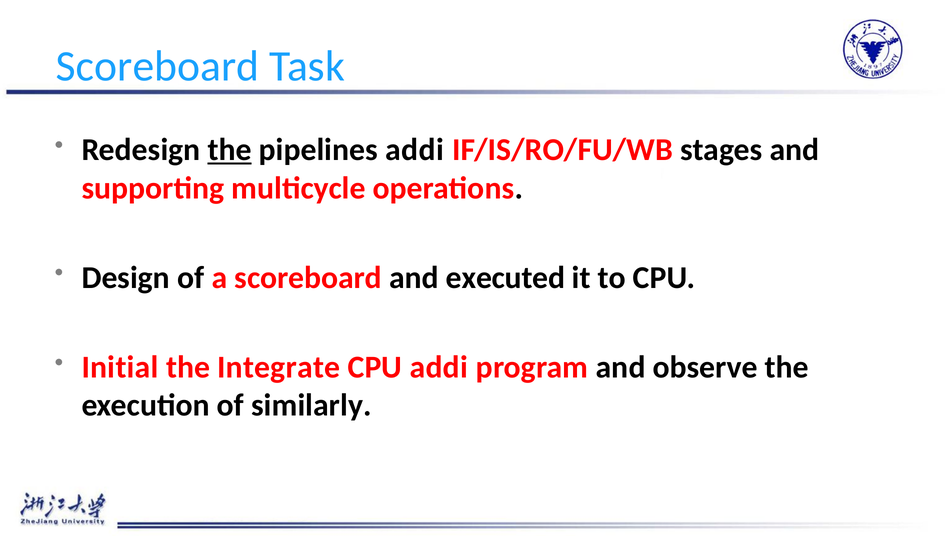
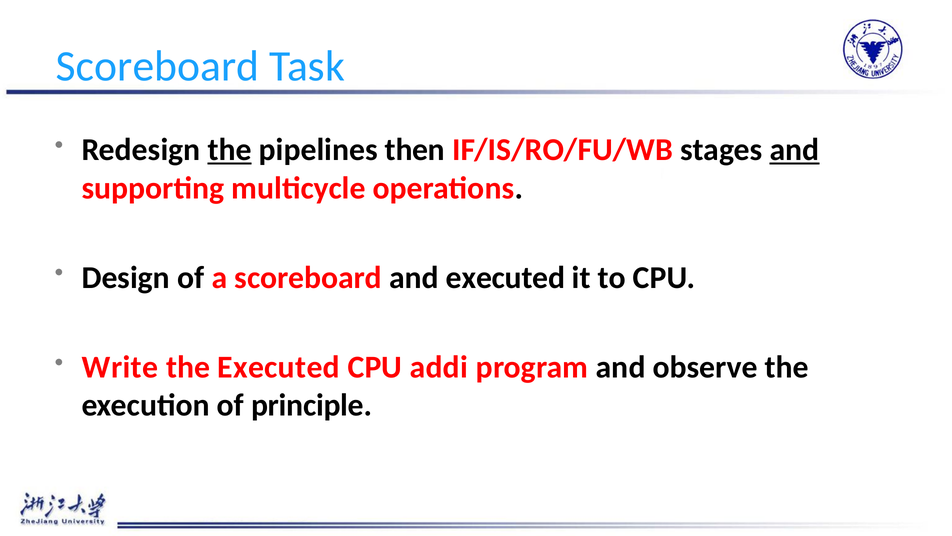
pipelines addi: addi -> then (415, 150)
and underline: none -> present (794, 150)
Initial: Initial -> Write (120, 367)
the Integrate: Integrate -> Executed (279, 367)
similarly: similarly -> principle (312, 405)
